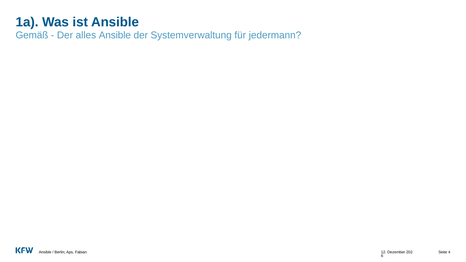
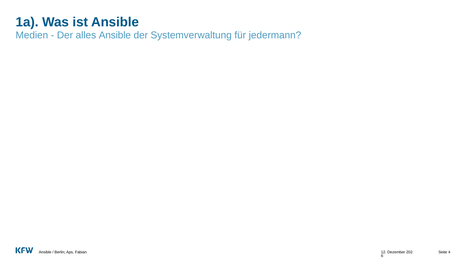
Gemäß: Gemäß -> Medien (32, 35)
